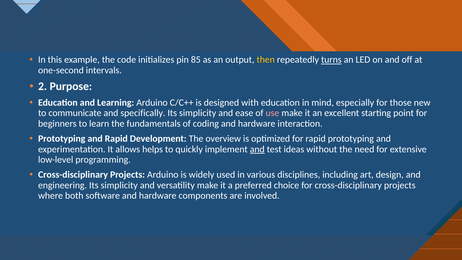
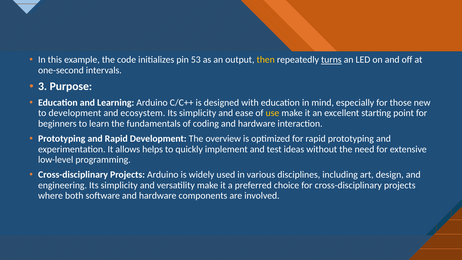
85: 85 -> 53 (196, 60)
2: 2 -> 3 (43, 86)
to communicate: communicate -> development (75, 113)
specifically: specifically -> ecosystem (143, 113)
use colour: pink -> yellow (272, 113)
and underline: present -> none (257, 149)
